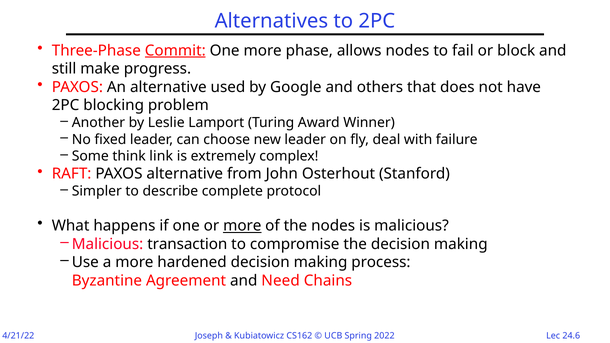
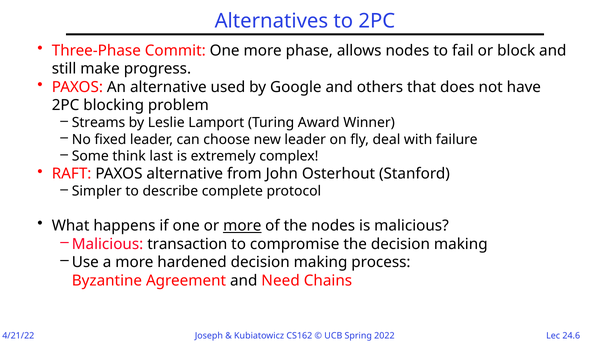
Commit underline: present -> none (175, 51)
Another: Another -> Streams (99, 123)
link: link -> last (161, 156)
